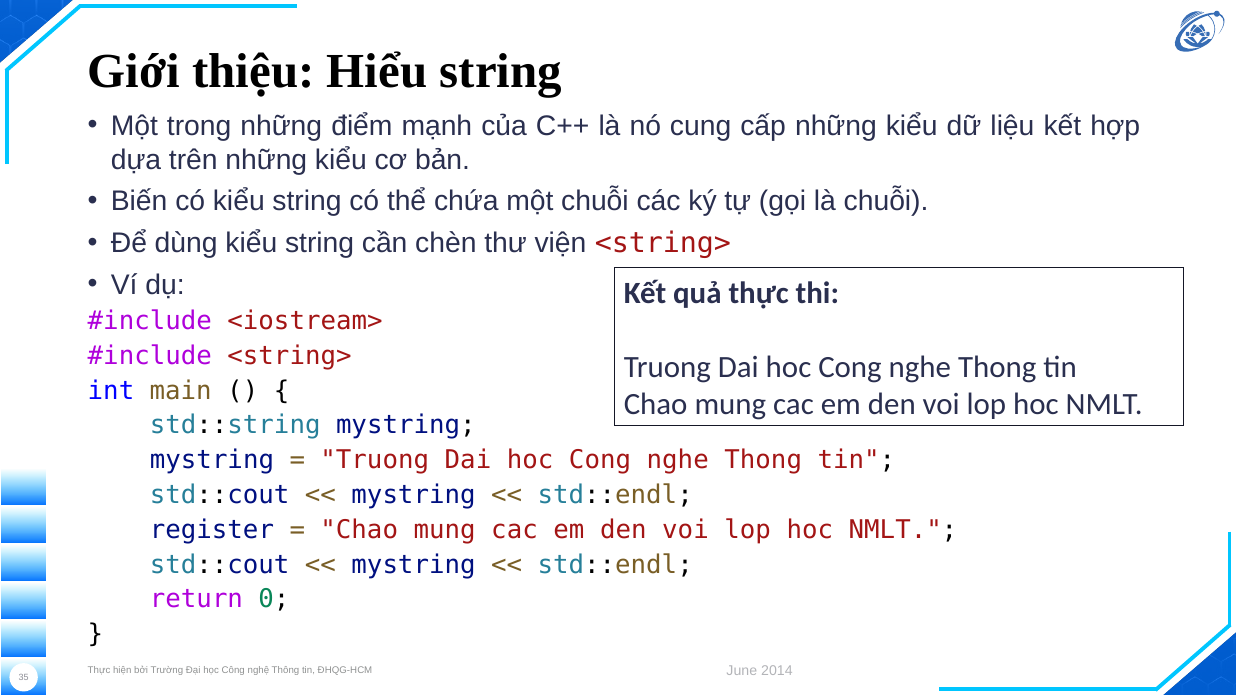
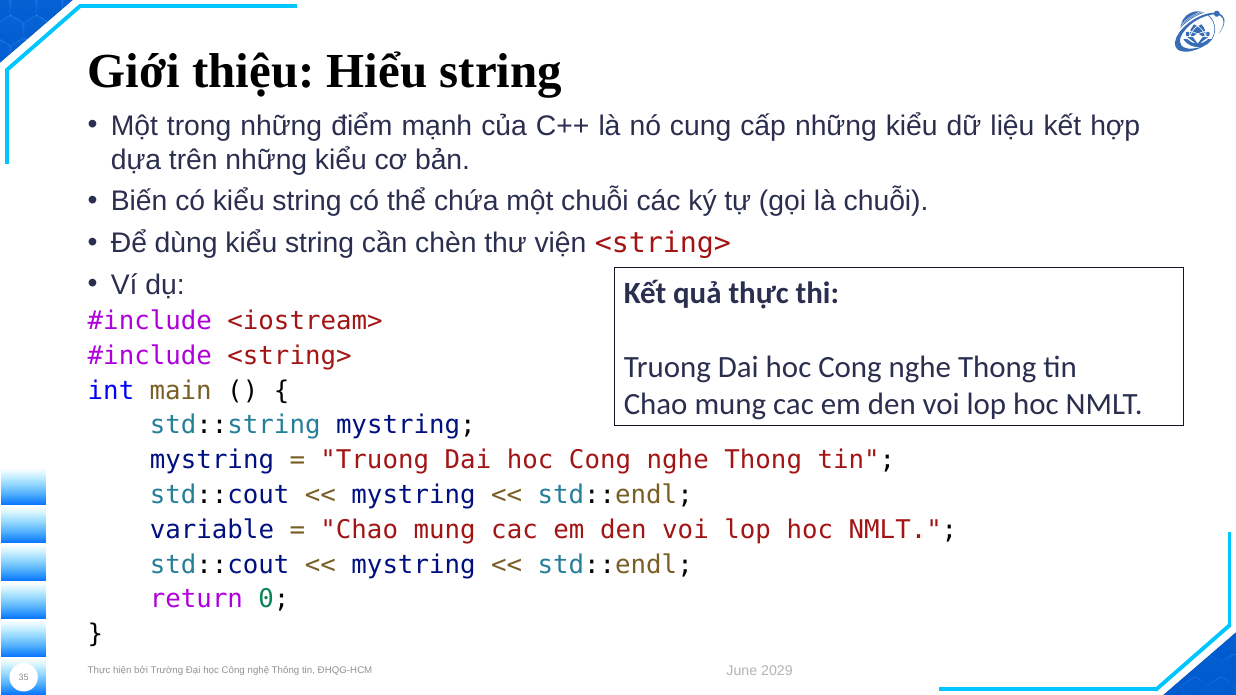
register: register -> variable (212, 530)
2014: 2014 -> 2029 (777, 671)
